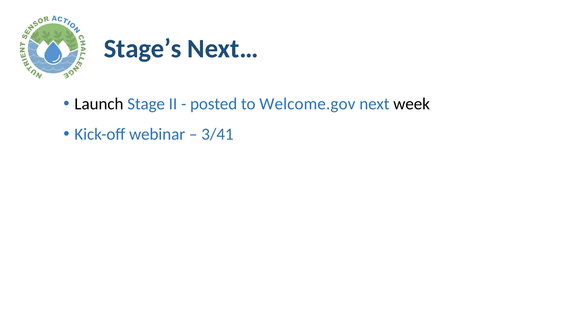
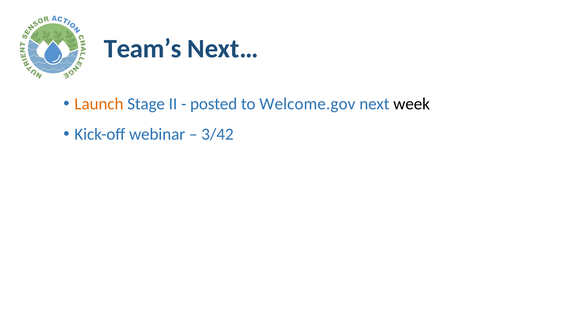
Stage’s: Stage’s -> Team’s (143, 49)
Launch colour: black -> orange (99, 104)
3/41: 3/41 -> 3/42 (217, 134)
